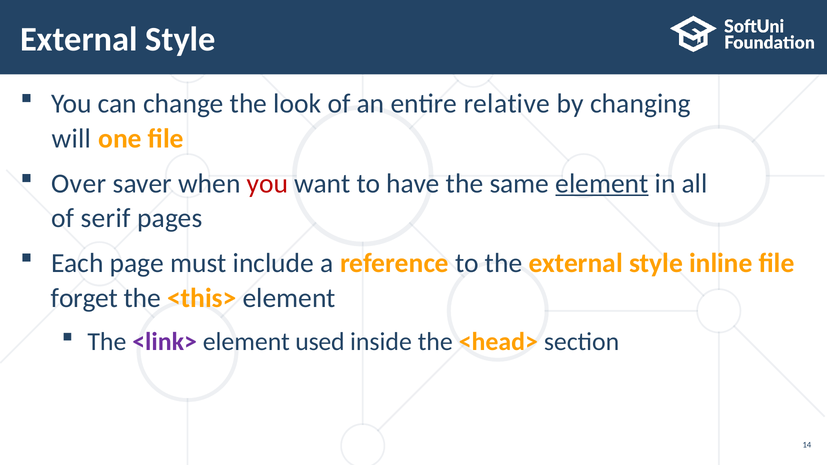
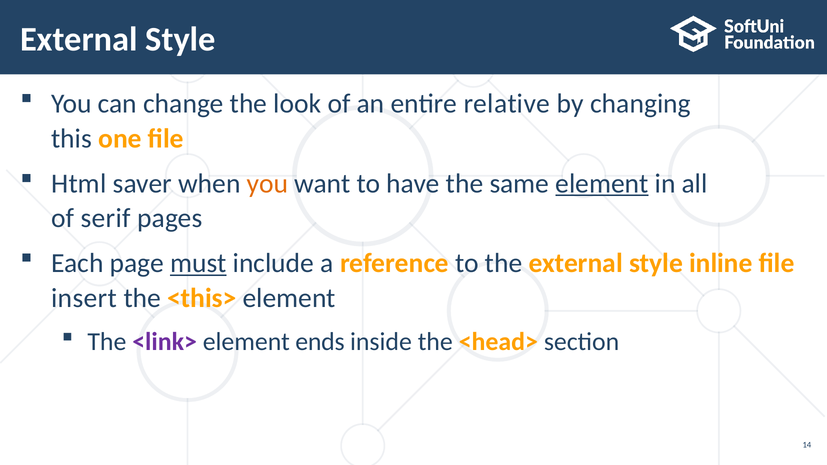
will: will -> this (72, 138)
Over: Over -> Html (79, 184)
you colour: red -> orange (268, 184)
must underline: none -> present (198, 263)
forget: forget -> insert (84, 298)
used: used -> ends (320, 342)
